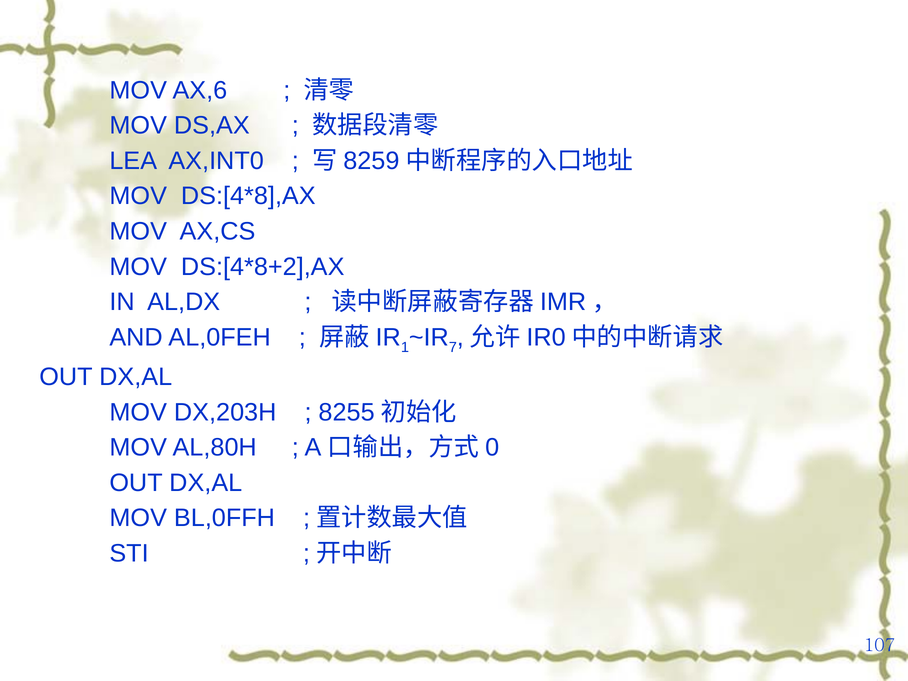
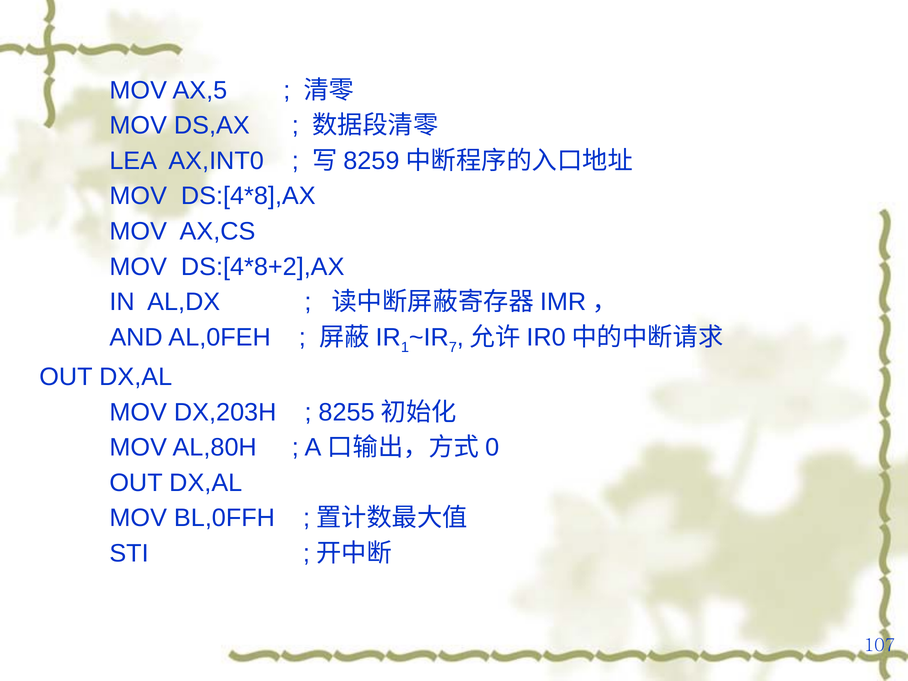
AX,6: AX,6 -> AX,5 (200, 90)
